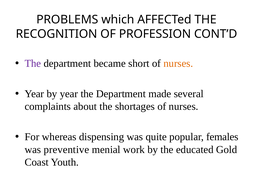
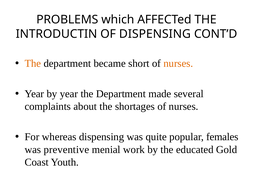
RECOGNITION: RECOGNITION -> INTRODUCTIN (56, 34)
OF PROFESSION: PROFESSION -> DISPENSING (155, 34)
The colour: purple -> orange (33, 63)
